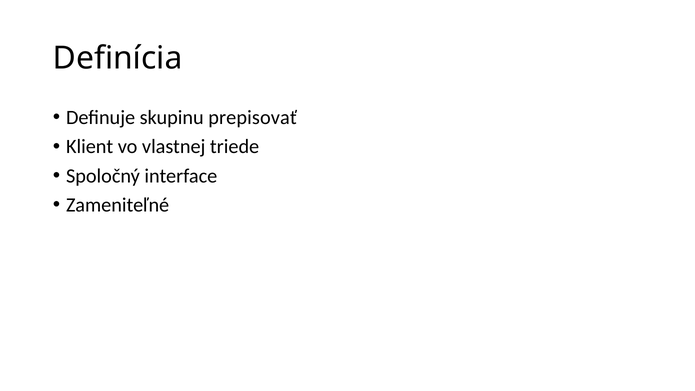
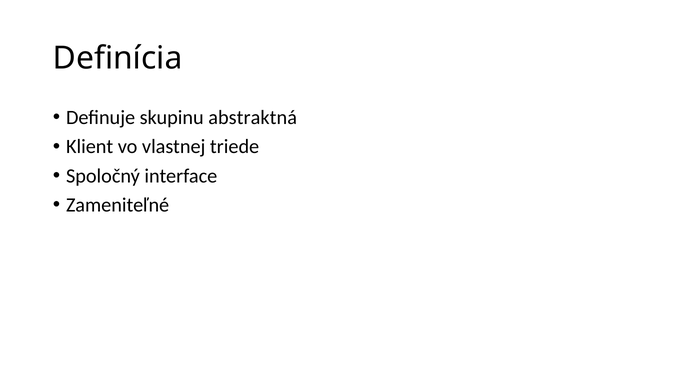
prepisovať: prepisovať -> abstraktná (253, 118)
